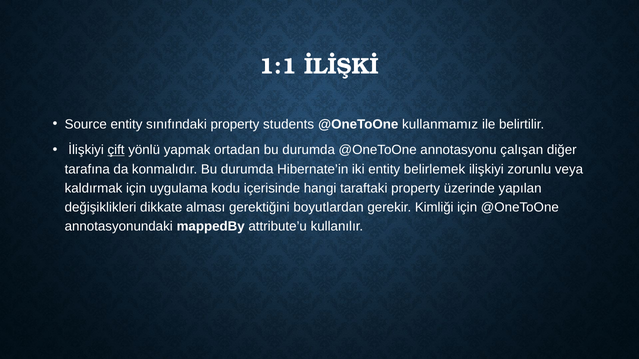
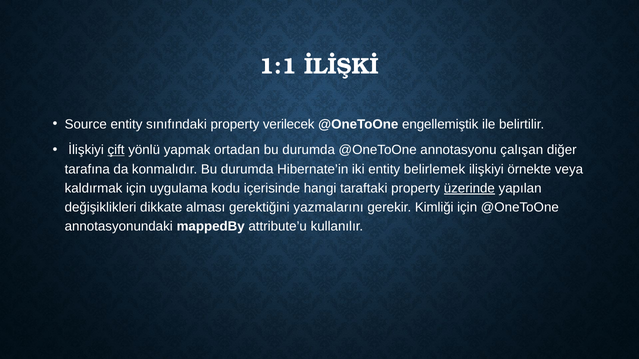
students: students -> verilecek (289, 124)
kullanmamız: kullanmamız -> engellemiştik (440, 124)
zorunlu: zorunlu -> örnekte (529, 169)
üzerinde underline: none -> present (469, 189)
boyutlardan: boyutlardan -> yazmalarını (329, 208)
